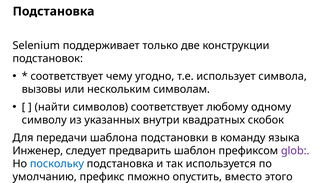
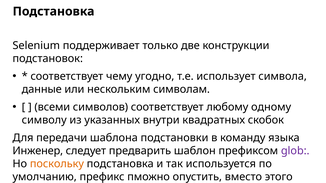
вызовы: вызовы -> данные (42, 89)
найти: найти -> всеми (52, 107)
поскольку colour: blue -> orange (57, 164)
